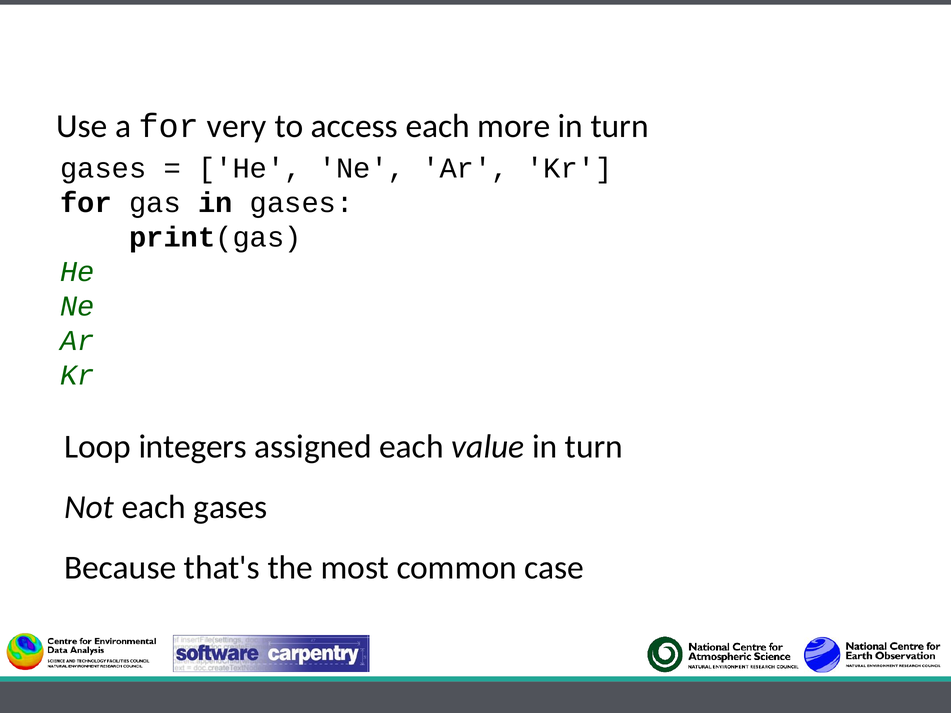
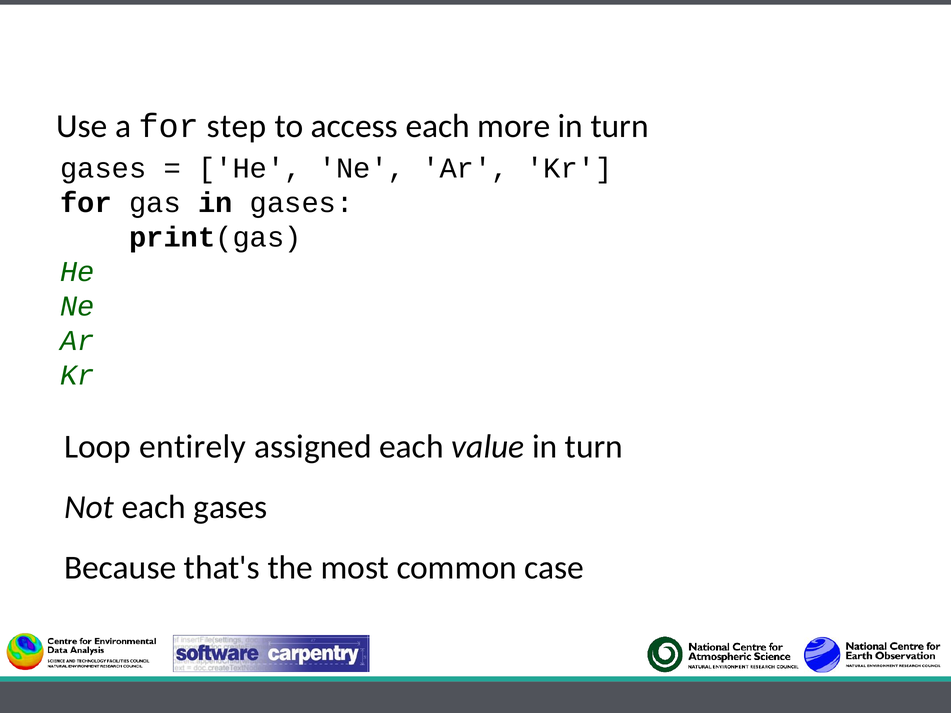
very: very -> step (237, 126)
integers: integers -> entirely (192, 447)
